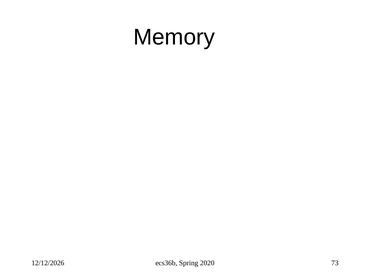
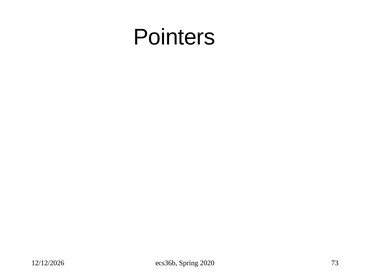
Memory: Memory -> Pointers (174, 37)
